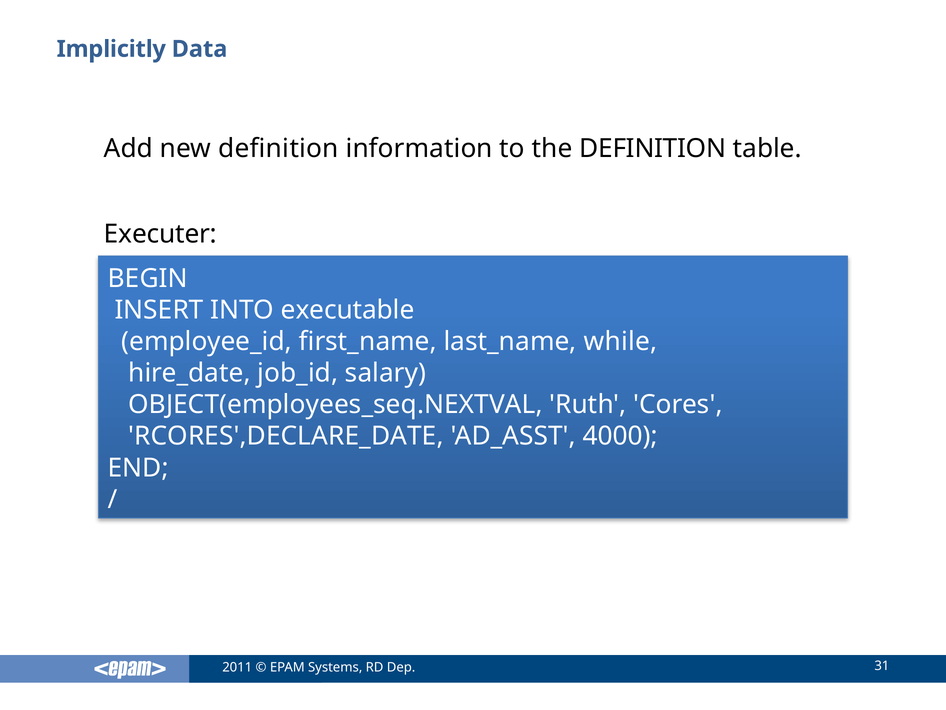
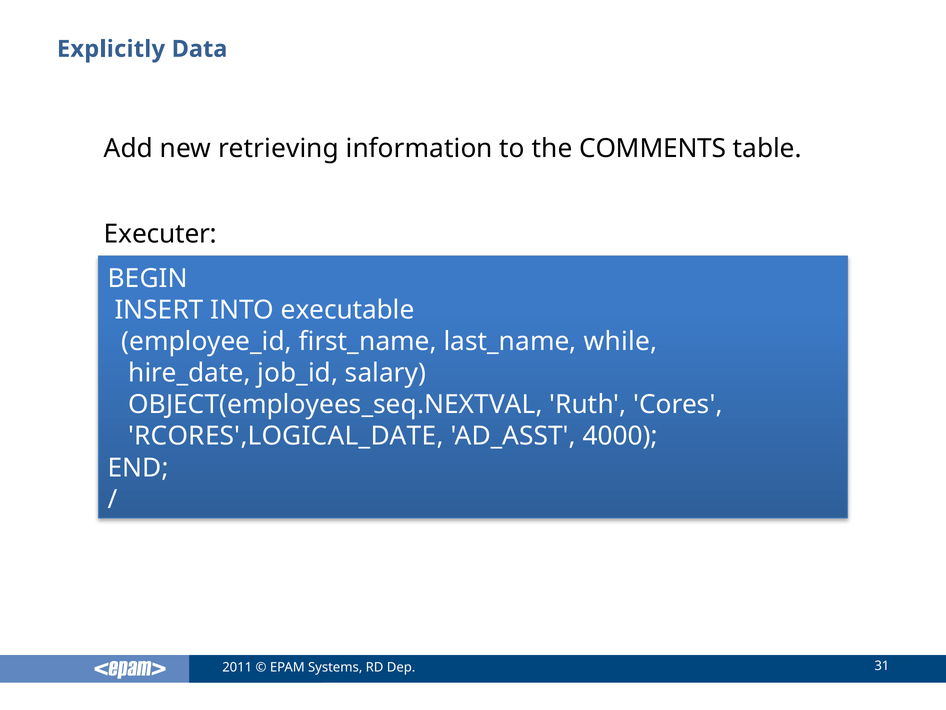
Implicitly: Implicitly -> Explicitly (111, 49)
new definition: definition -> retrieving (278, 148)
the DEFINITION: DEFINITION -> COMMENTS (653, 148)
RCORES',DECLARE_DATE: RCORES',DECLARE_DATE -> RCORES',LOGICAL_DATE (286, 436)
